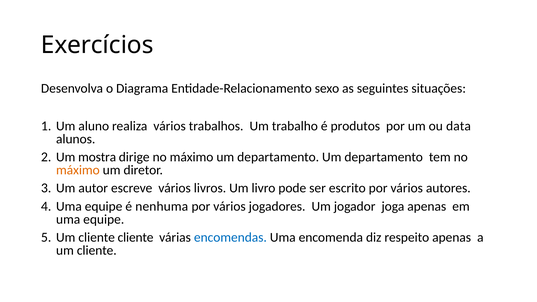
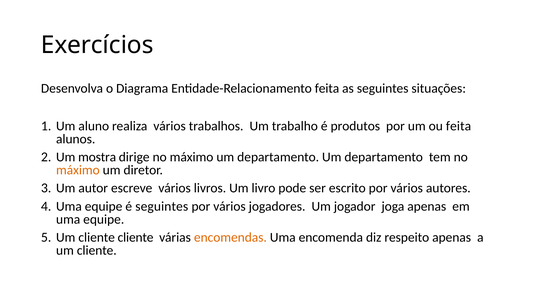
Entidade-Relacionamento sexo: sexo -> feita (327, 88)
ou data: data -> feita (459, 126)
é nenhuma: nenhuma -> seguintes (162, 206)
encomendas colour: blue -> orange (230, 237)
